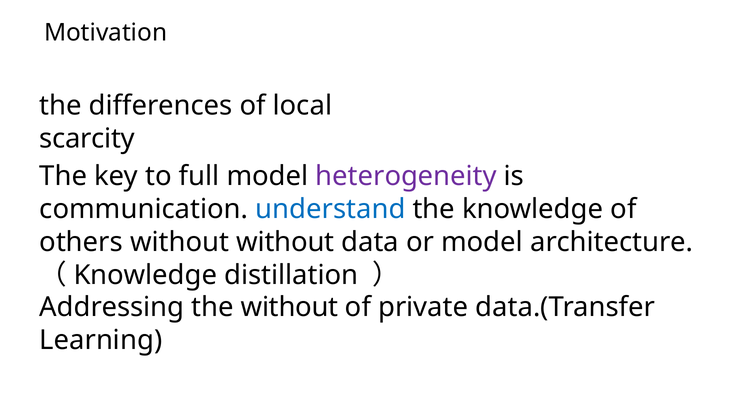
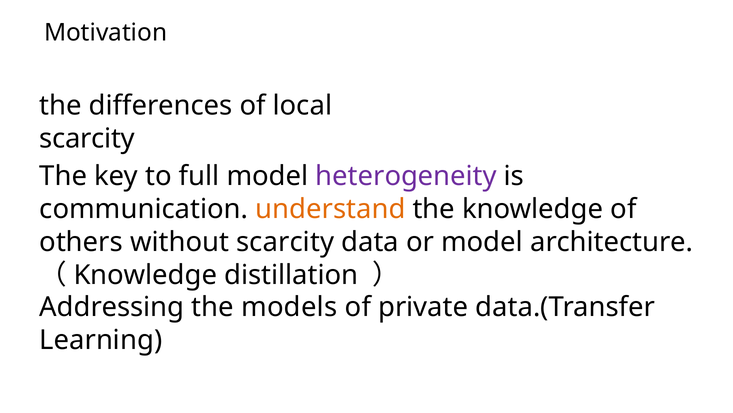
understand colour: blue -> orange (330, 209)
without without: without -> scarcity (285, 242)
the without: without -> models (289, 307)
